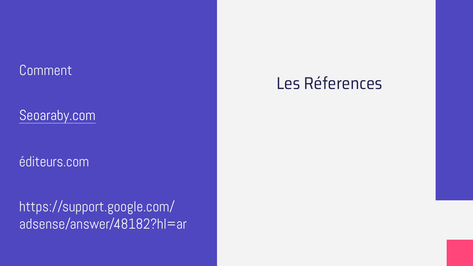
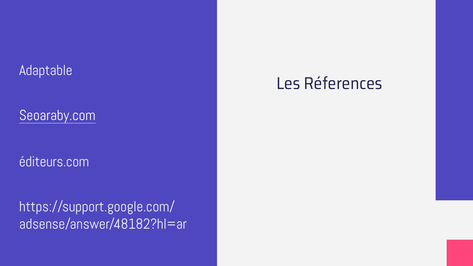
Comment: Comment -> Adaptable (46, 70)
